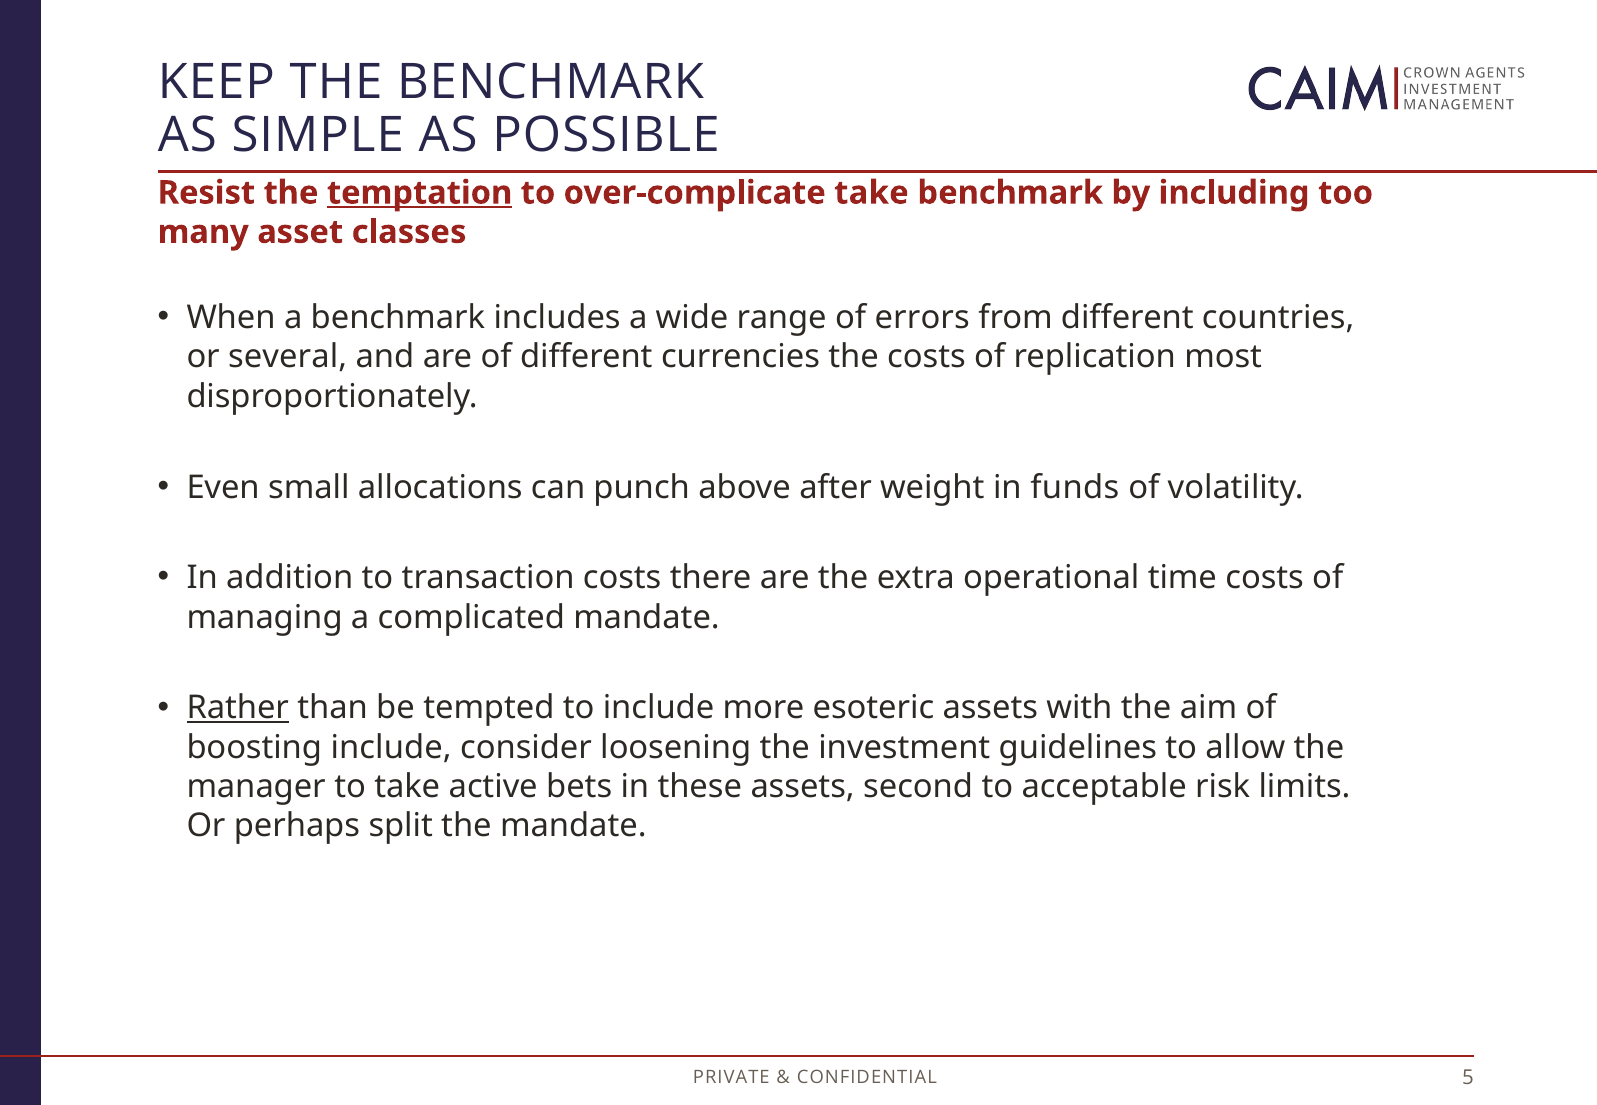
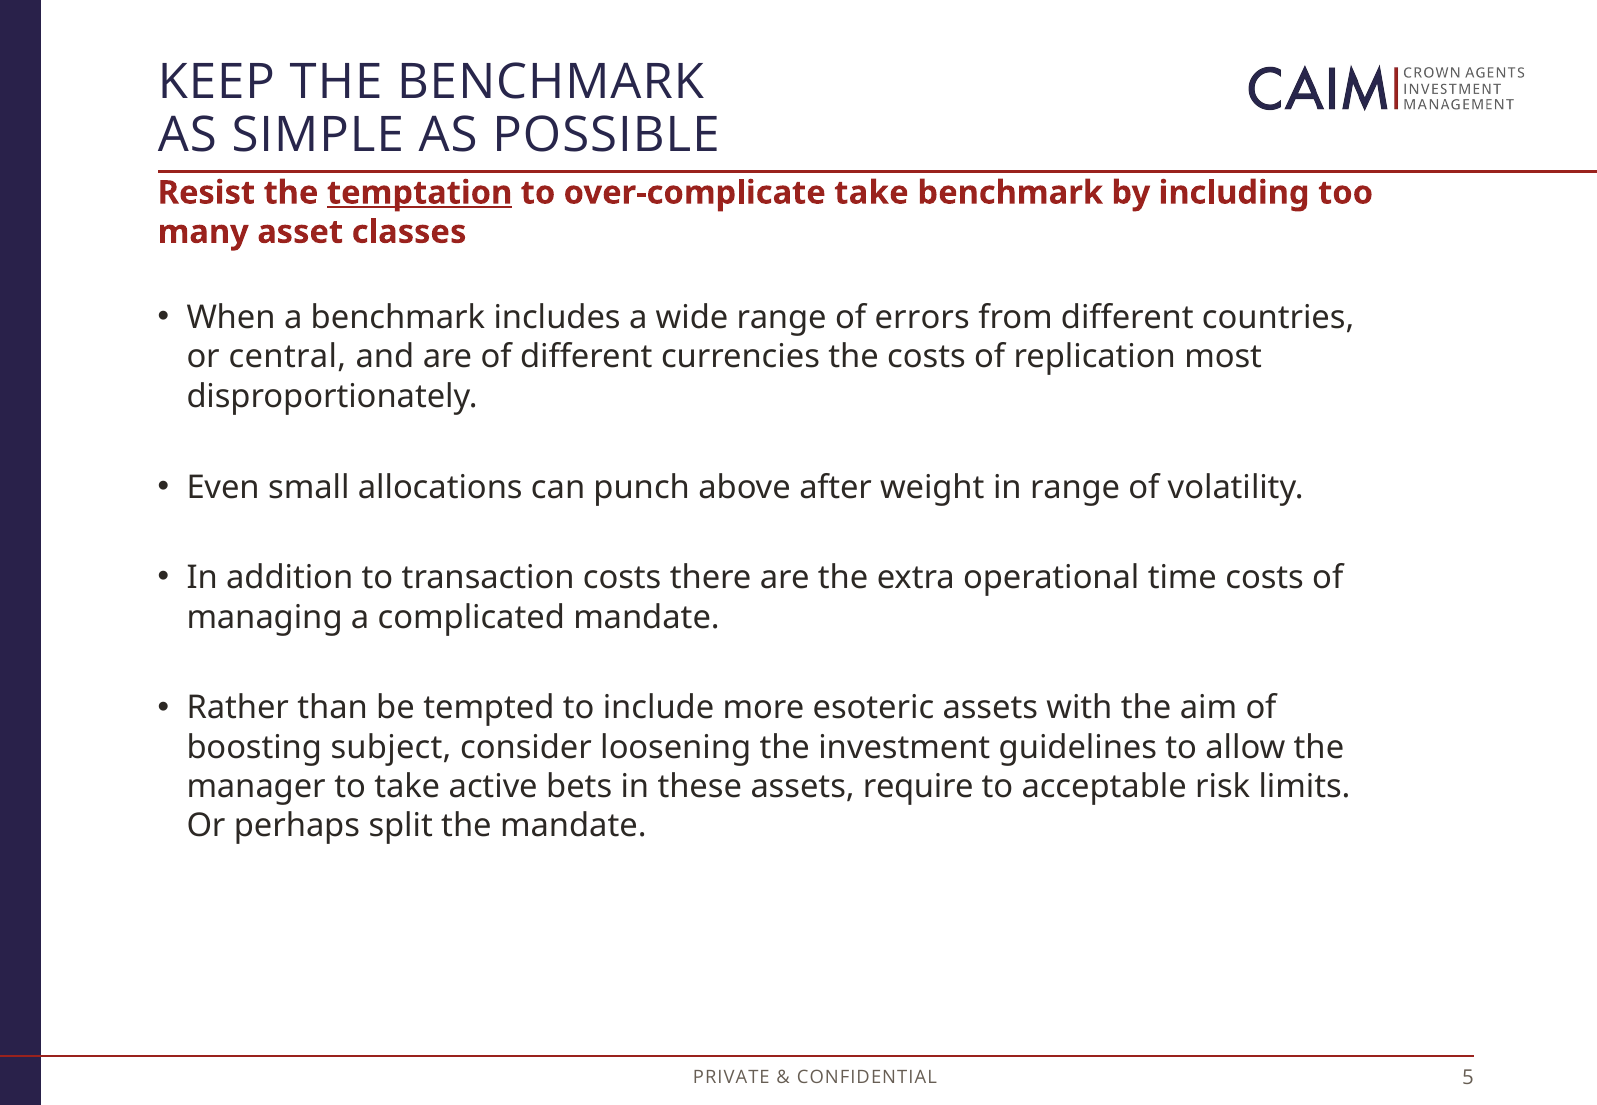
several: several -> central (287, 357)
in funds: funds -> range (1075, 488)
Rather underline: present -> none (238, 709)
boosting include: include -> subject (391, 748)
second: second -> require (918, 787)
